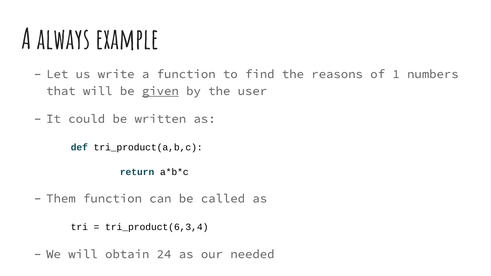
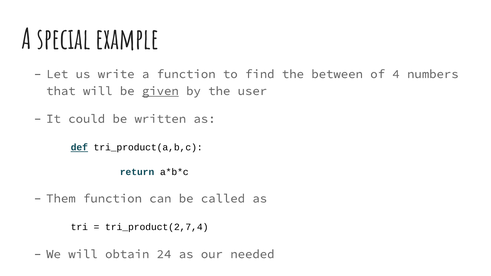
always: always -> special (64, 40)
reasons: reasons -> between (337, 74)
1: 1 -> 4 (396, 74)
def underline: none -> present (79, 148)
tri_product(6,3,4: tri_product(6,3,4 -> tri_product(2,7,4 (157, 227)
